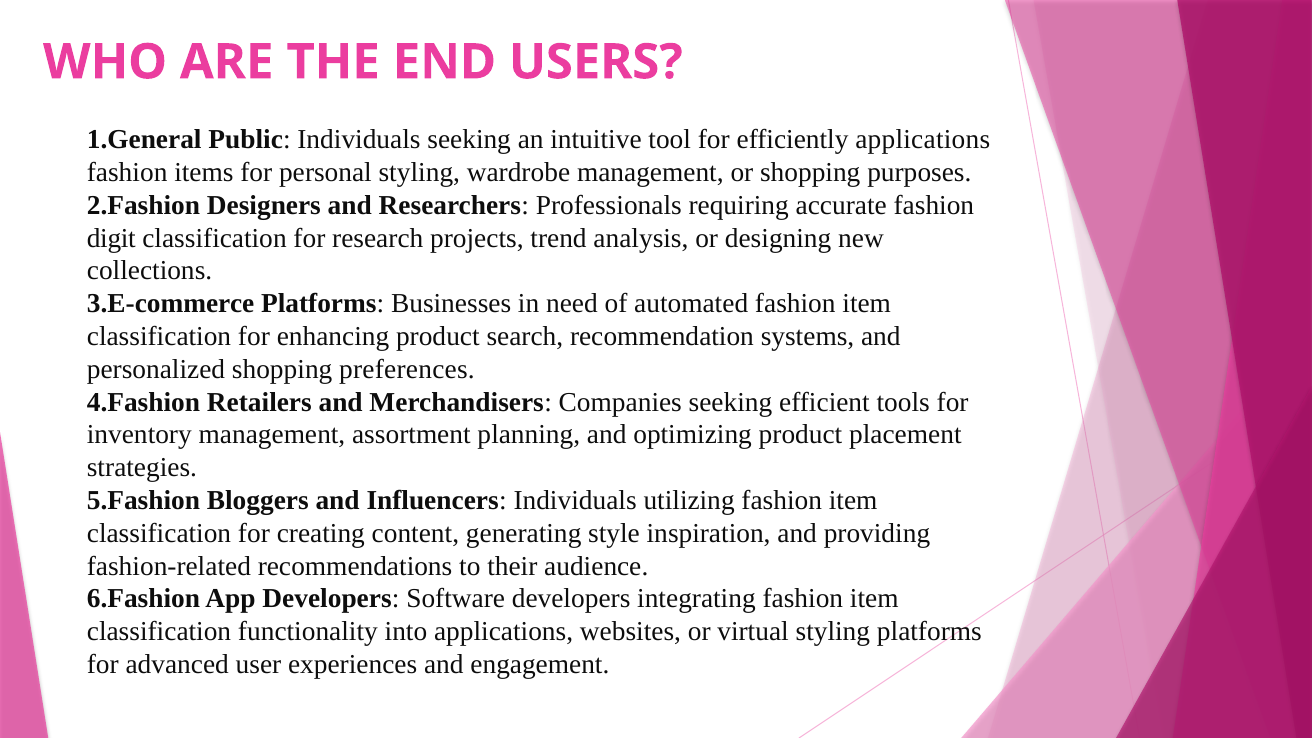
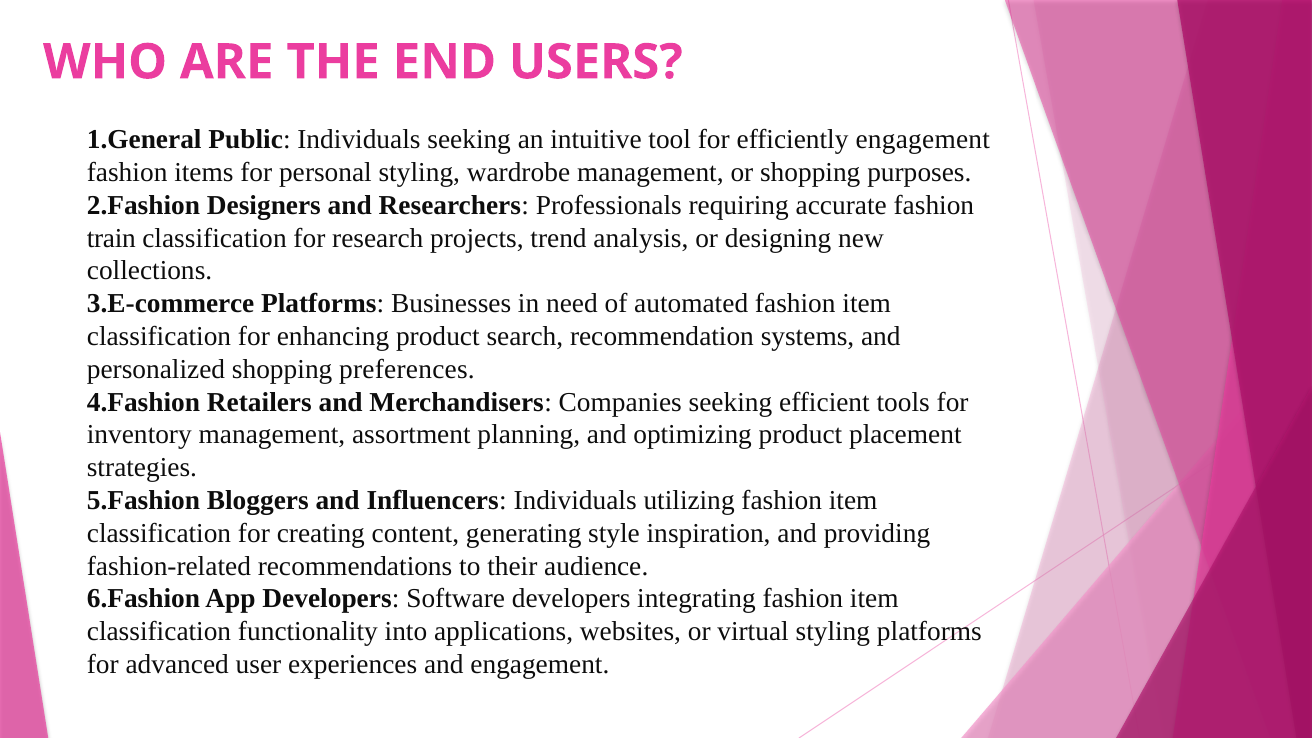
efficiently applications: applications -> engagement (923, 140)
digit: digit -> train (111, 238)
